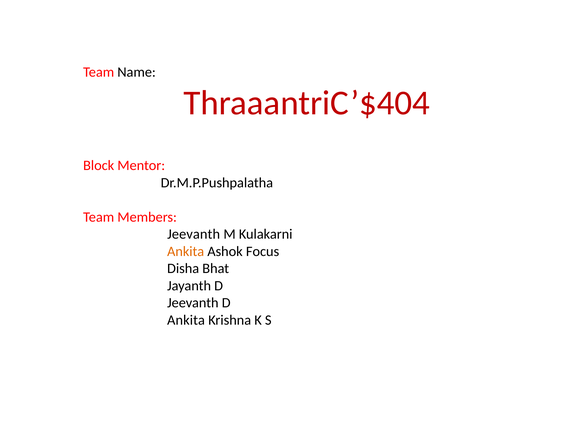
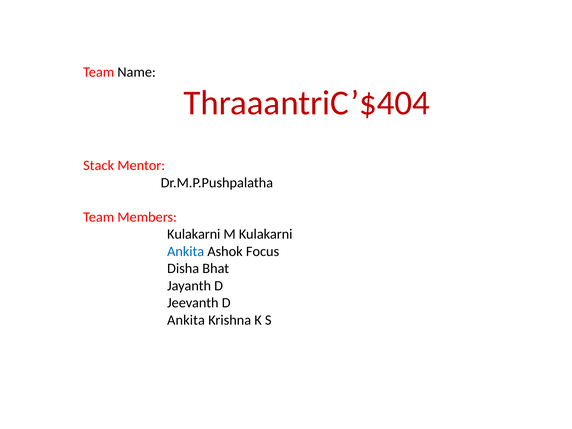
Block: Block -> Stack (99, 166)
Jeevanth: Jeevanth -> Kulakarni (194, 234)
Ankita colour: orange -> blue (186, 251)
